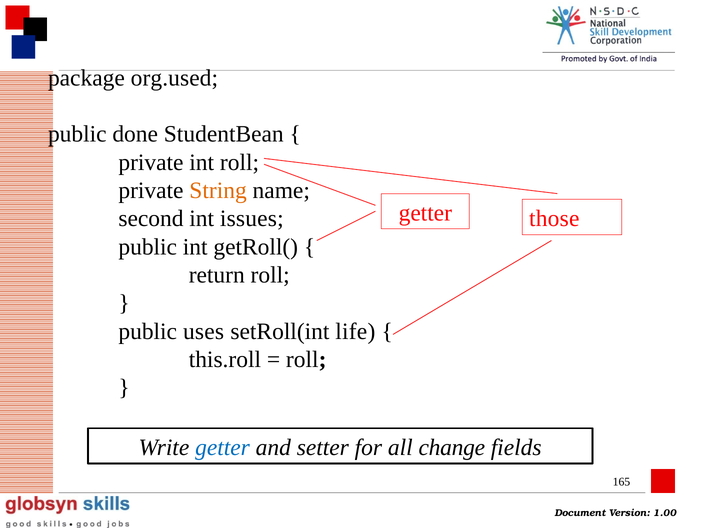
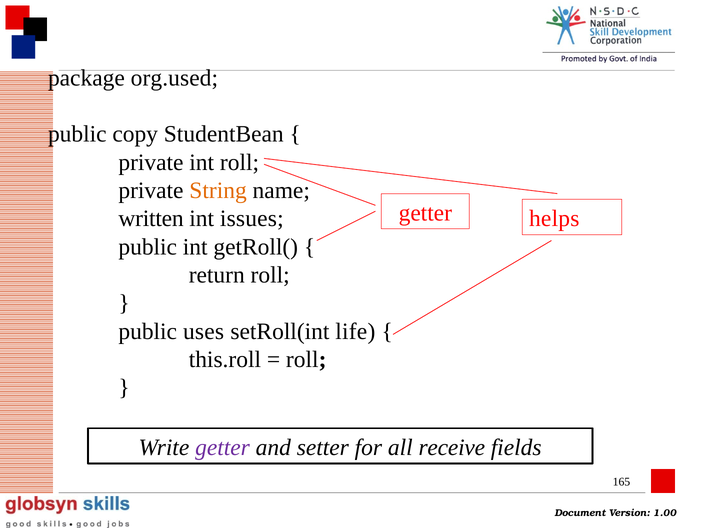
done: done -> copy (135, 134)
those: those -> helps (554, 219)
second: second -> written (151, 219)
getter colour: blue -> purple (223, 447)
change: change -> receive (452, 447)
